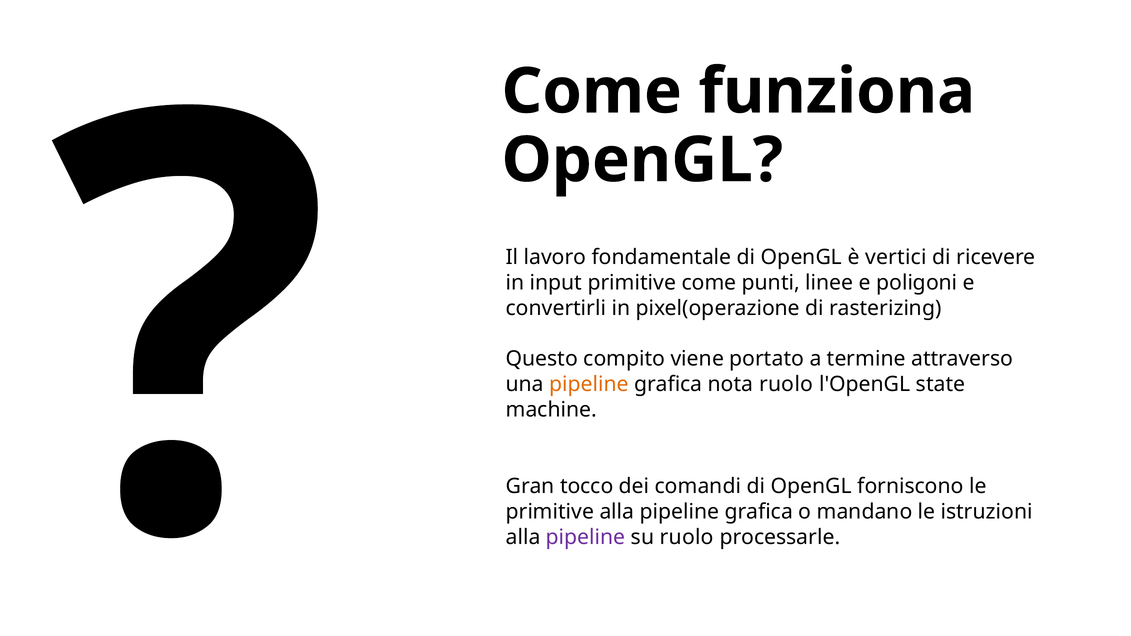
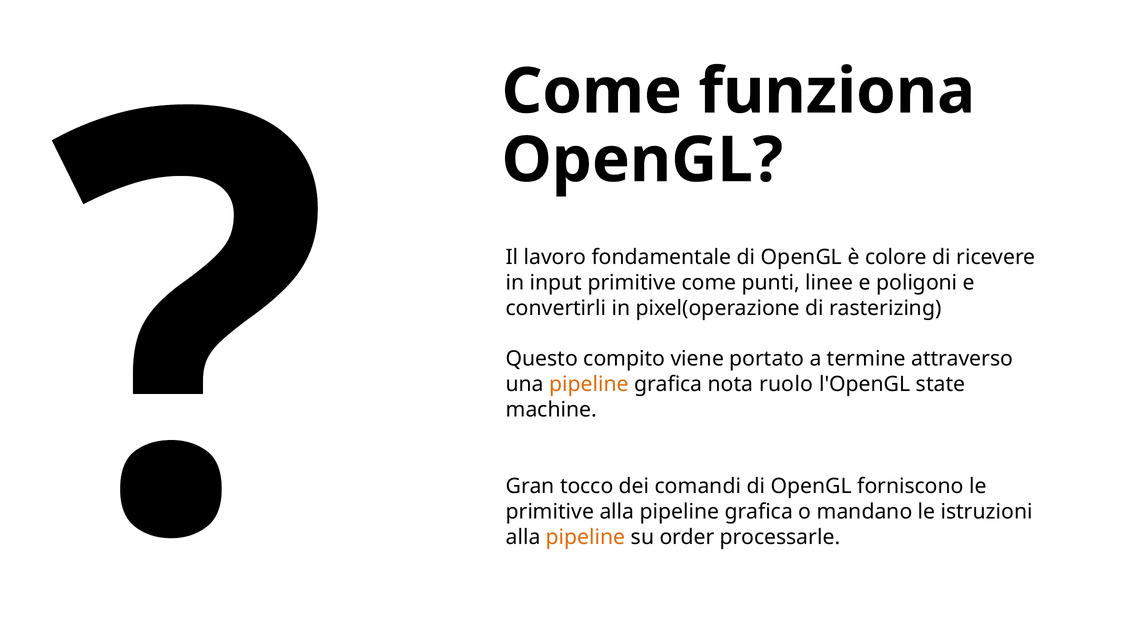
vertici: vertici -> colore (896, 257)
pipeline colour: purple -> orange (586, 537)
su ruolo: ruolo -> order (687, 537)
